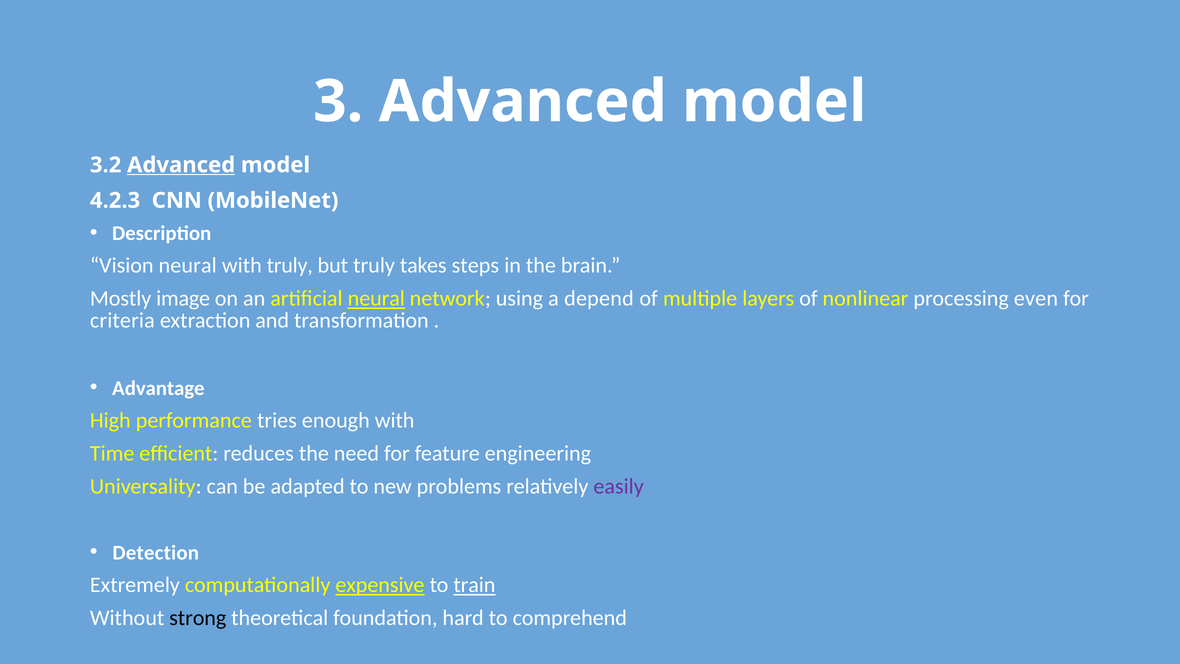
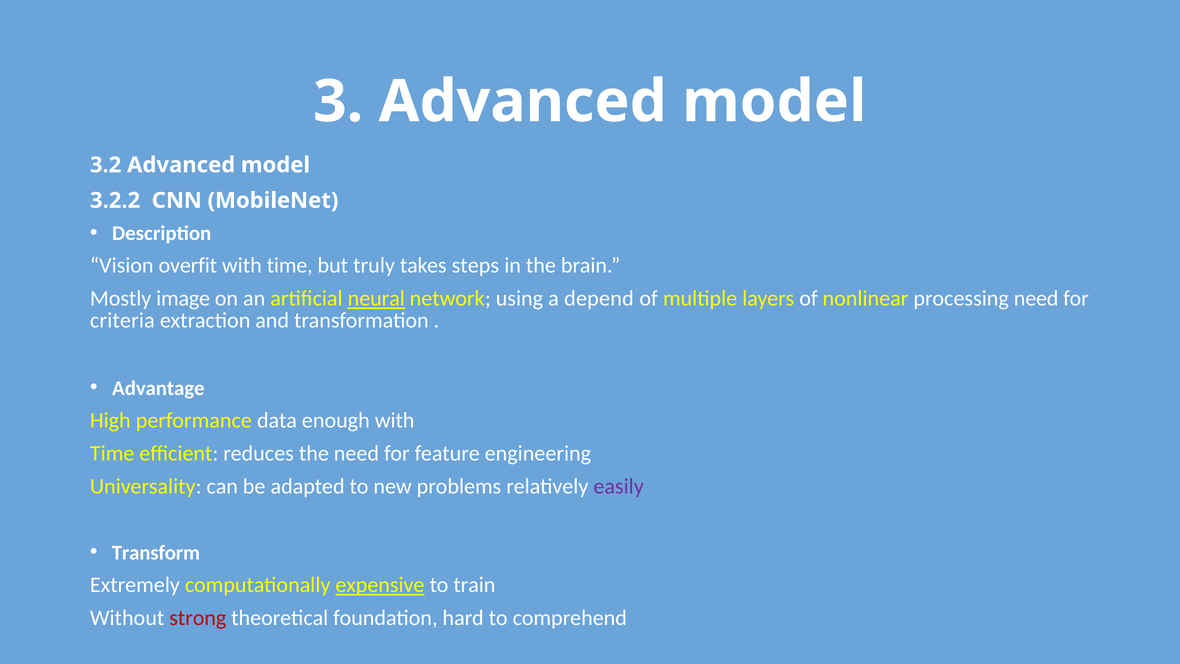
Advanced underline: present -> none (181, 165)
4.2.3: 4.2.3 -> 3.2.2 (115, 200)
Vision neural: neural -> overfit (188, 266)
truly: truly -> time (290, 266)
processing even: even -> need (1036, 298)
tries: tries -> data (277, 420)
Detection: Detection -> Transform (156, 553)
train underline: present -> none (474, 585)
strong colour: black -> red (198, 618)
